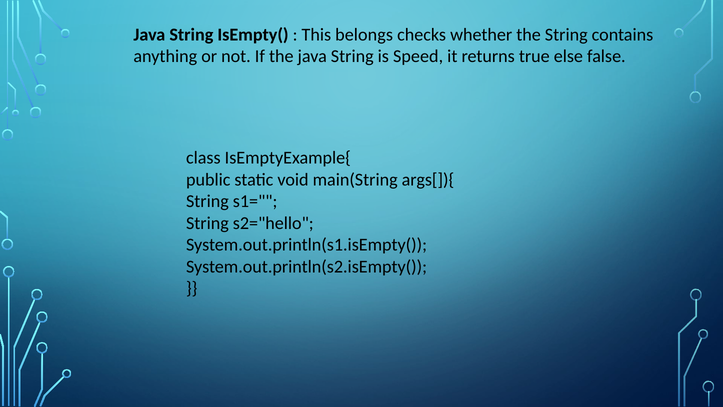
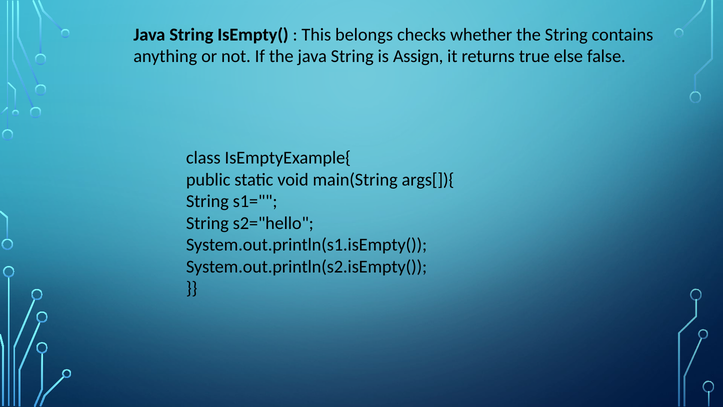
Speed: Speed -> Assign (418, 56)
